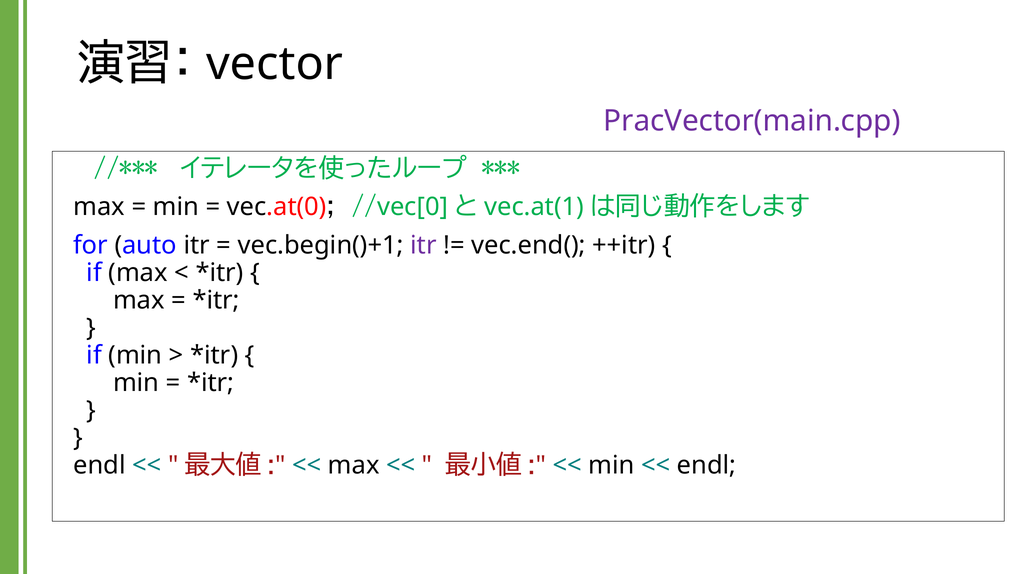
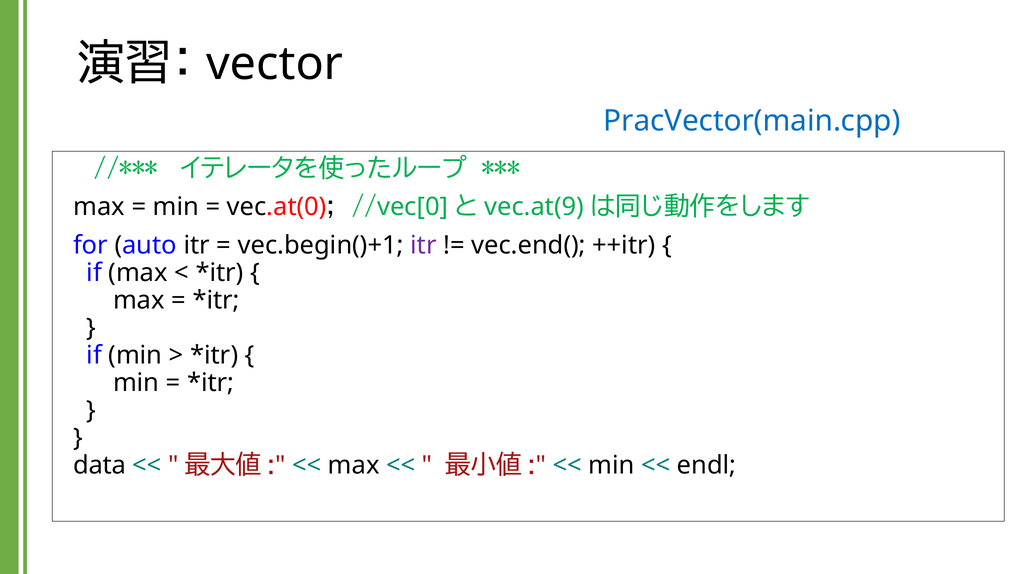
PracVector(main.cpp colour: purple -> blue (752, 121)
vec.at(1: vec.at(1 -> vec.at(9 (534, 207)
endl: endl -> data (100, 466)
